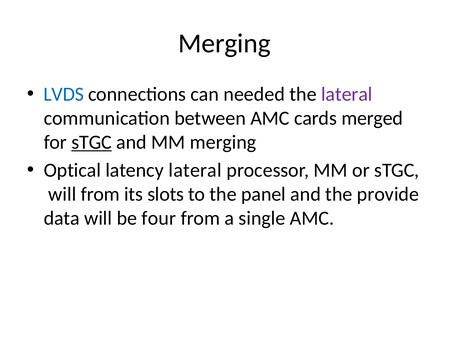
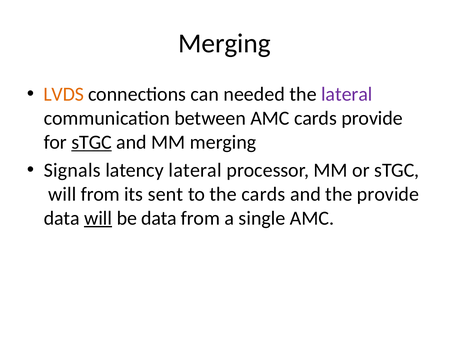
LVDS colour: blue -> orange (64, 94)
cards merged: merged -> provide (372, 118)
Optical: Optical -> Signals (72, 170)
slots: slots -> sent (165, 194)
the panel: panel -> cards (263, 194)
will underline: none -> present (98, 218)
be four: four -> data (159, 218)
